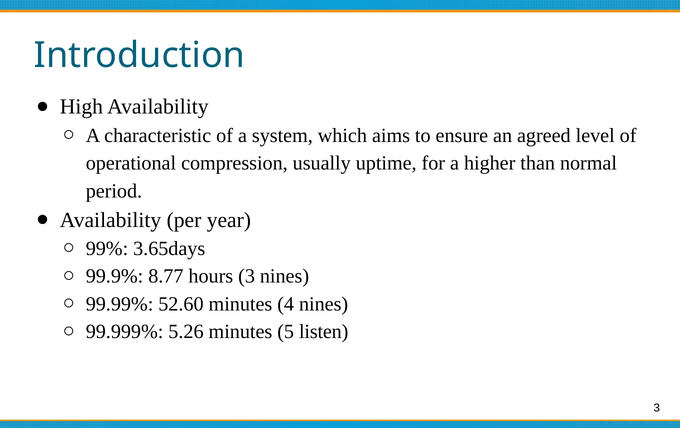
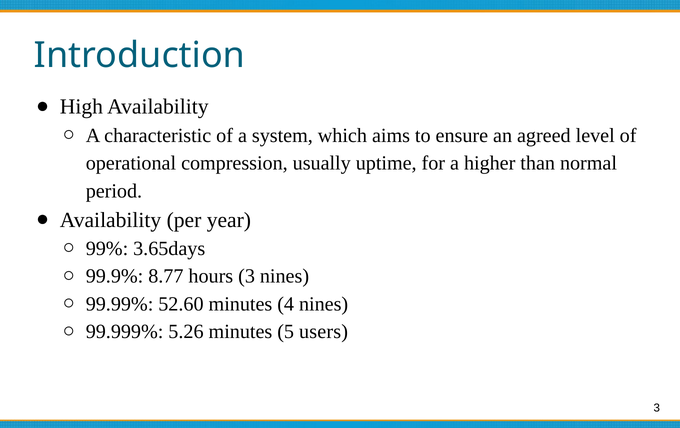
listen: listen -> users (324, 332)
